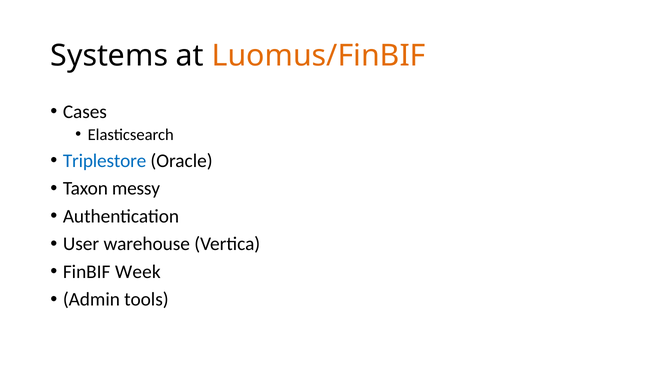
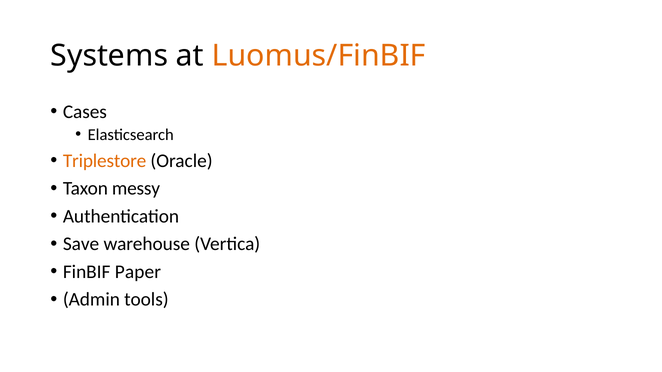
Triplestore colour: blue -> orange (105, 161)
User: User -> Save (81, 244)
Week: Week -> Paper (138, 272)
